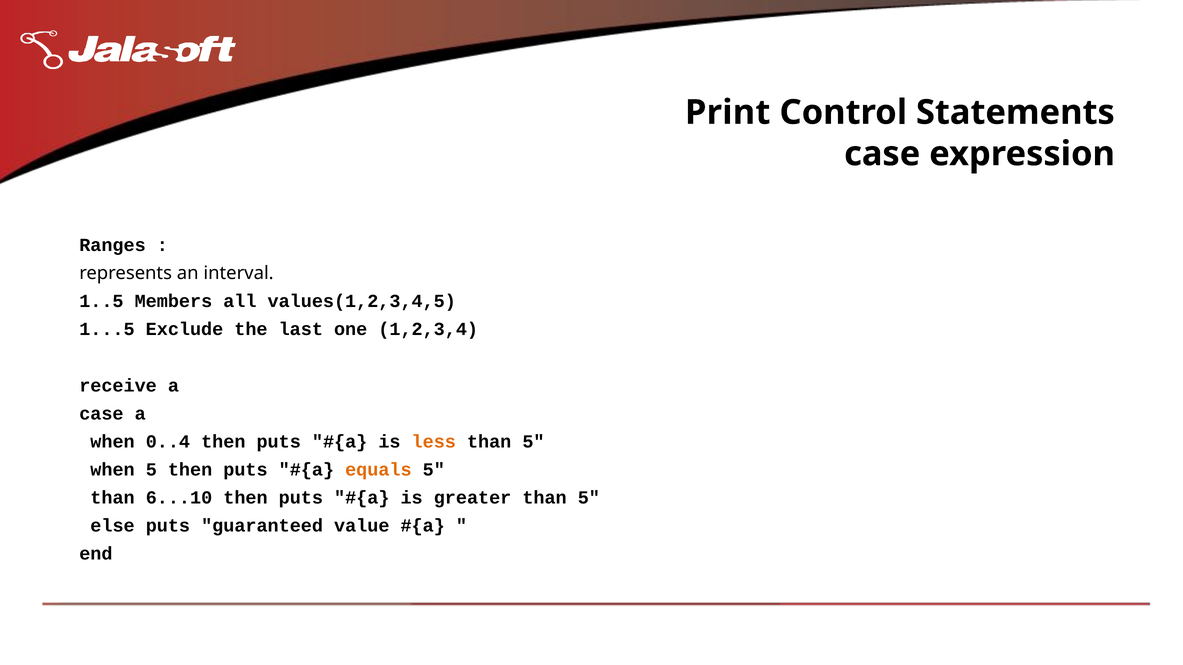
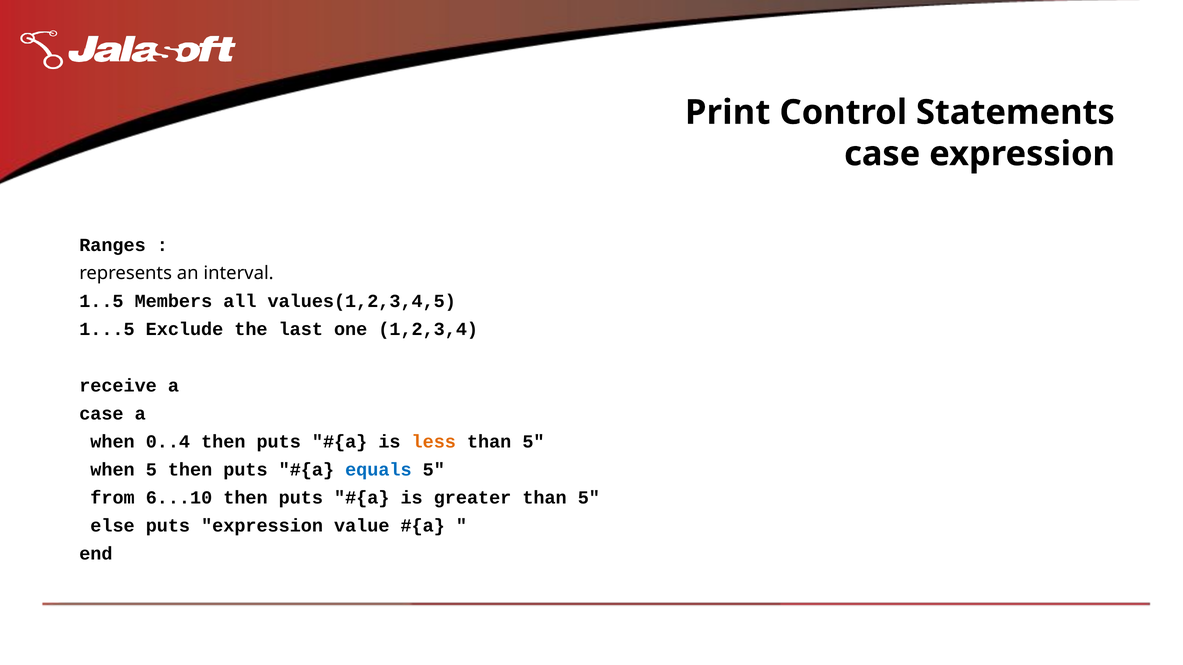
equals colour: orange -> blue (378, 470)
than: than -> from (113, 498)
puts guaranteed: guaranteed -> expression (262, 526)
